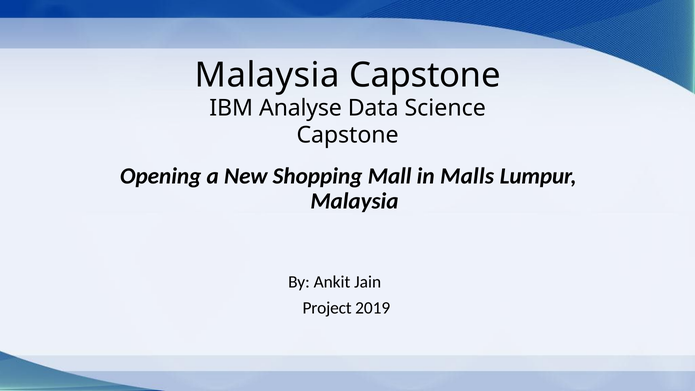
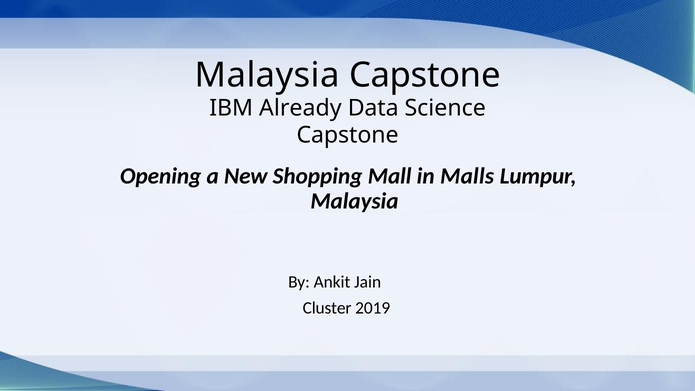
Analyse: Analyse -> Already (300, 108)
Project: Project -> Cluster (327, 308)
